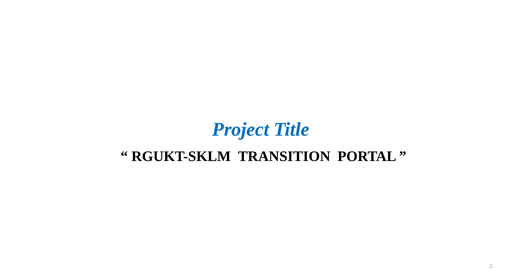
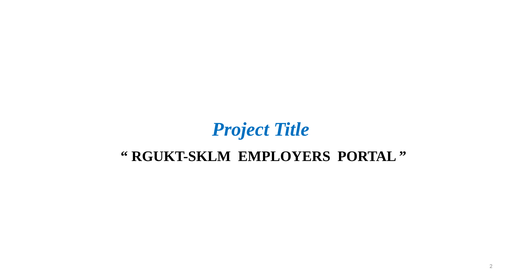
TRANSITION: TRANSITION -> EMPLOYERS (284, 156)
